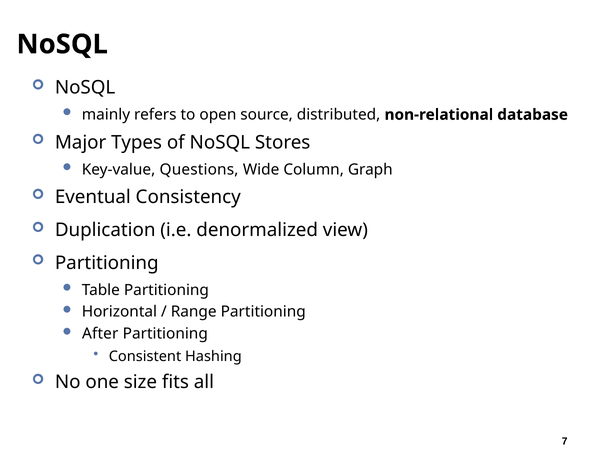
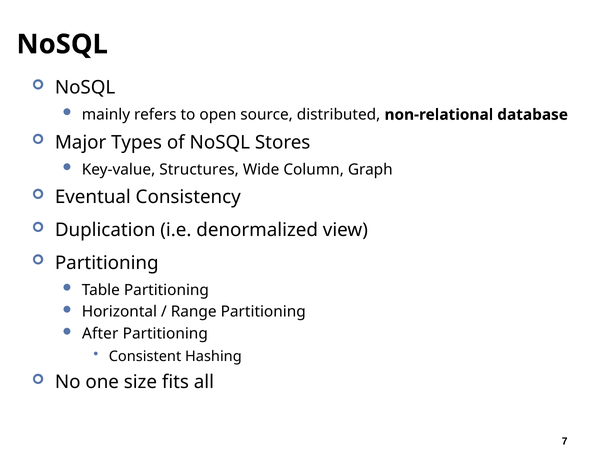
Questions: Questions -> Structures (199, 169)
